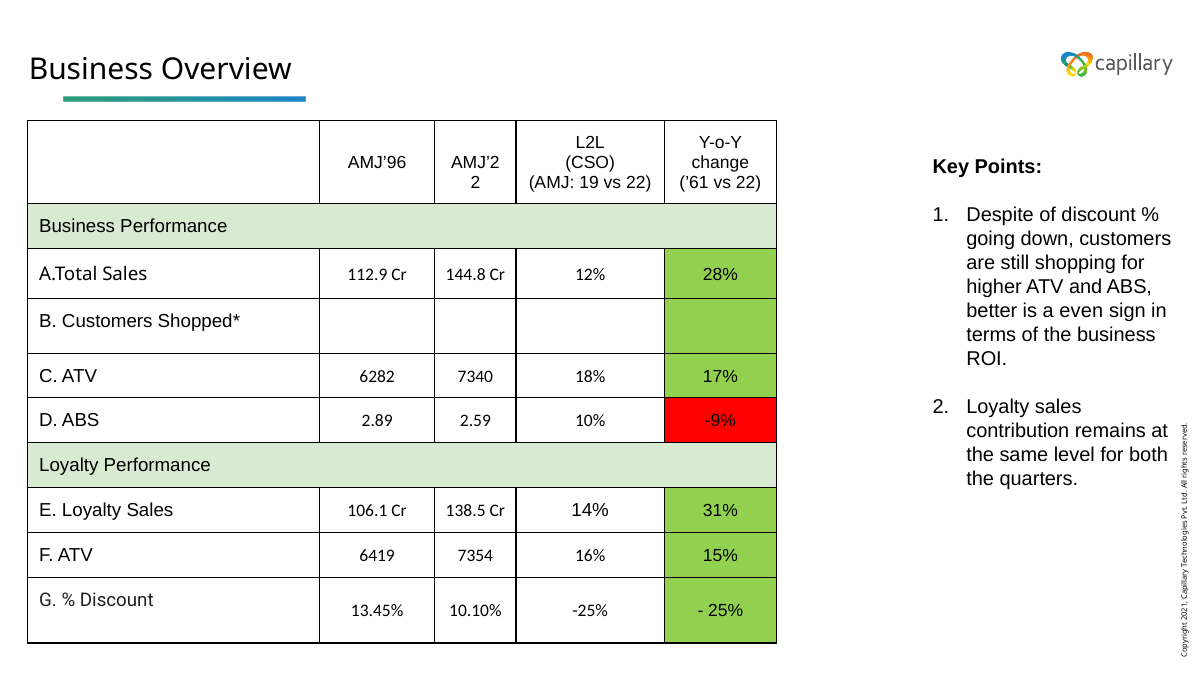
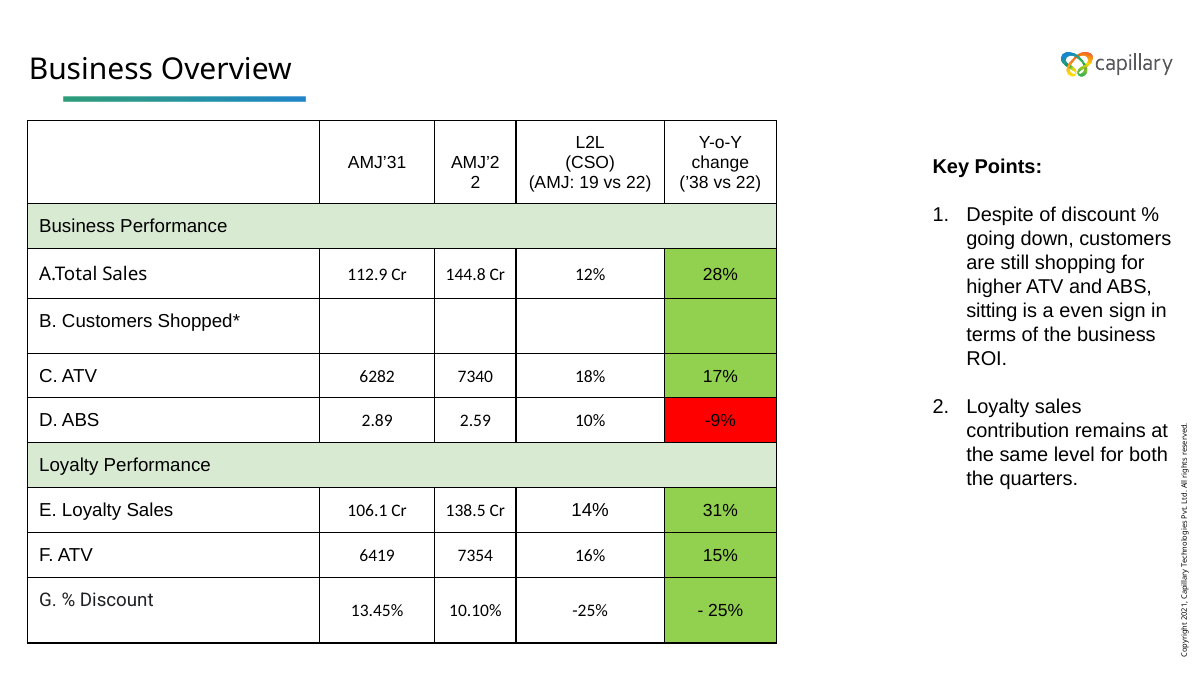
AMJ’96: AMJ’96 -> AMJ’31 (377, 163)
’61: ’61 -> ’38 (694, 182)
better: better -> sitting (992, 311)
